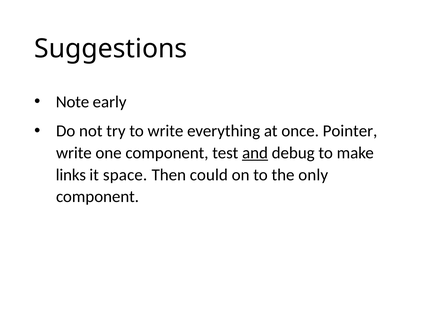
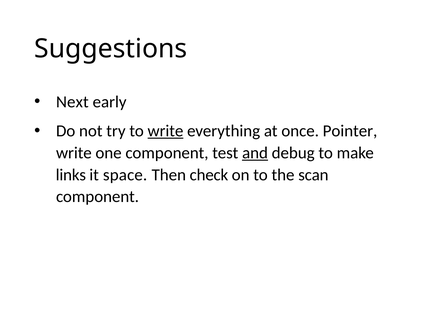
Note: Note -> Next (72, 102)
write underline: none -> present (165, 131)
could: could -> check (209, 175)
only: only -> scan (313, 175)
